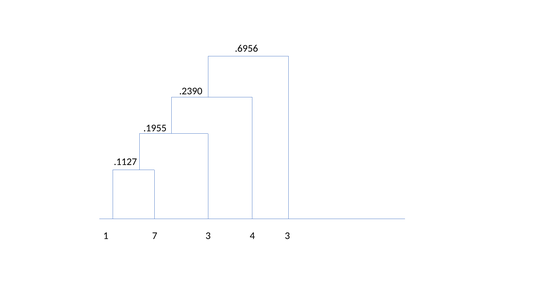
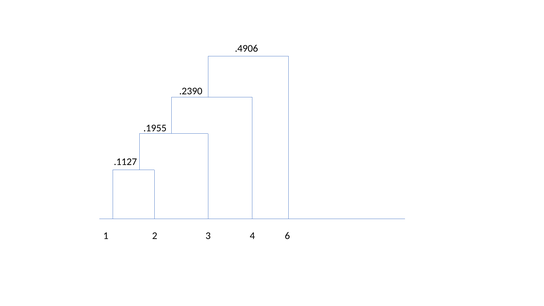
.6956: .6956 -> .4906 (246, 48)
7: 7 -> 2 (155, 236)
4 3: 3 -> 6 (287, 236)
